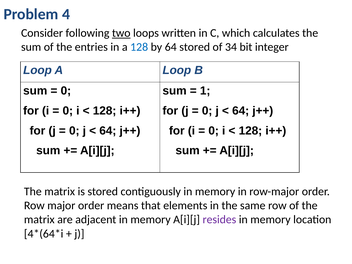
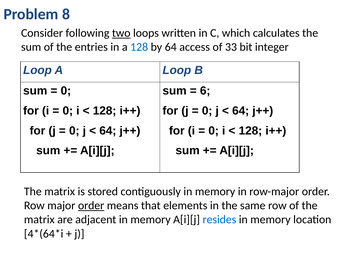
4: 4 -> 8 (66, 14)
64 stored: stored -> access (195, 47)
34: 34 -> 33 (231, 47)
1: 1 -> 6 (205, 91)
order underline: none -> present (91, 206)
resides colour: purple -> blue (219, 220)
